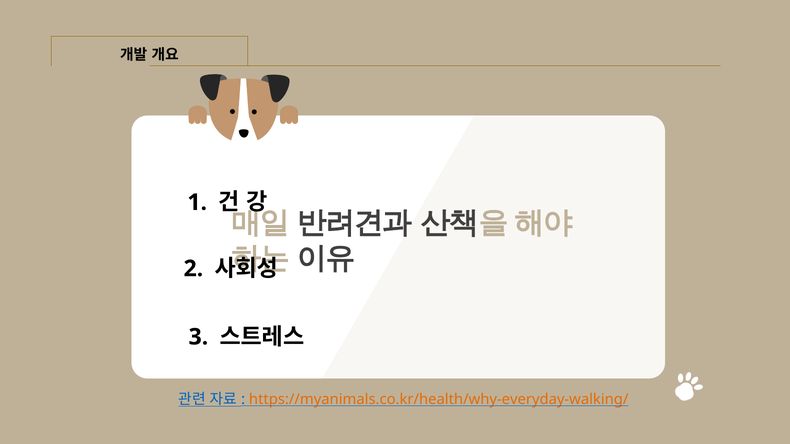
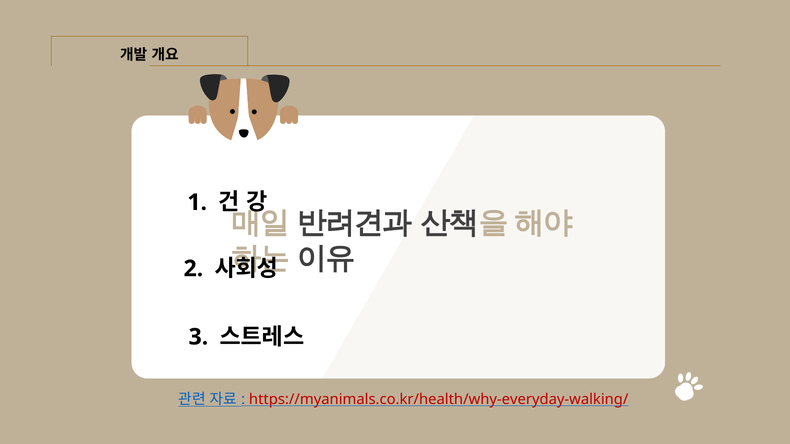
https://myanimals.co.kr/health/why-everyday-walking/ colour: orange -> red (439, 400)
